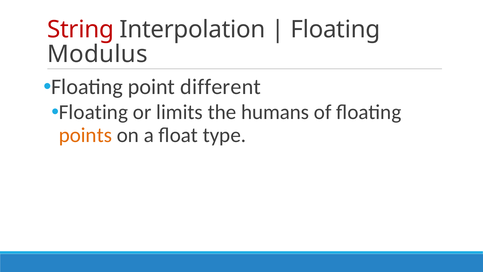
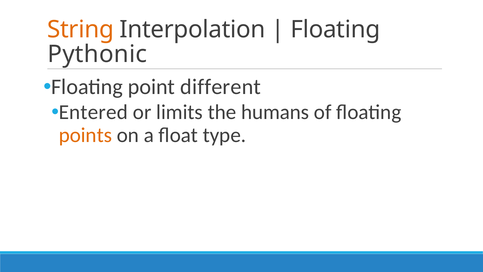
String colour: red -> orange (81, 29)
Modulus: Modulus -> Pythonic (97, 54)
Floating: Floating -> Entered (93, 112)
